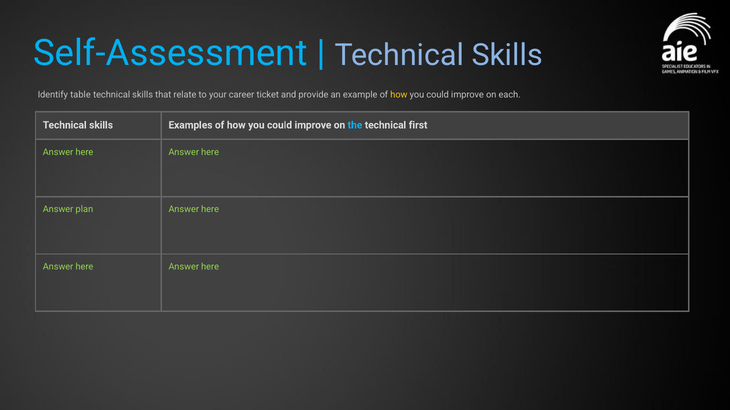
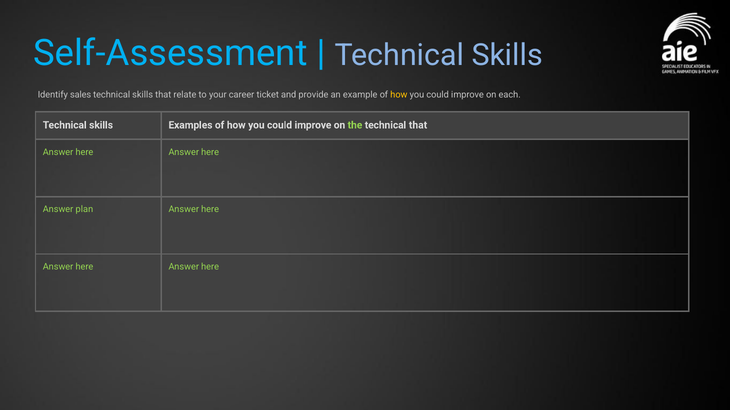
table: table -> sales (81, 95)
the colour: light blue -> light green (355, 125)
technical first: first -> that (418, 125)
